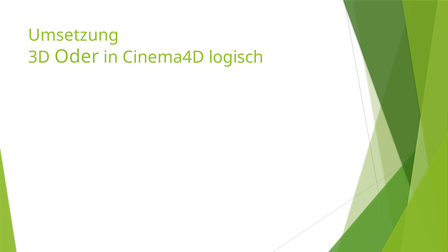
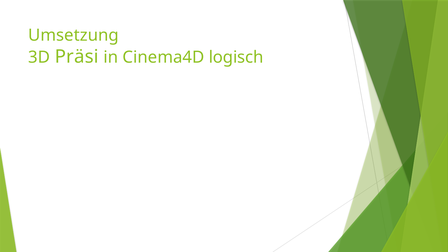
Oder: Oder -> Präsi (77, 57)
